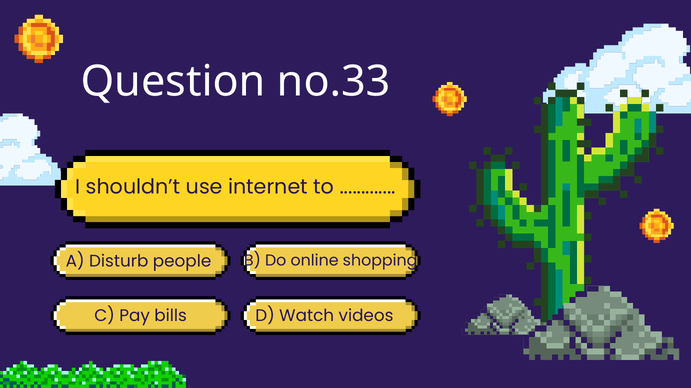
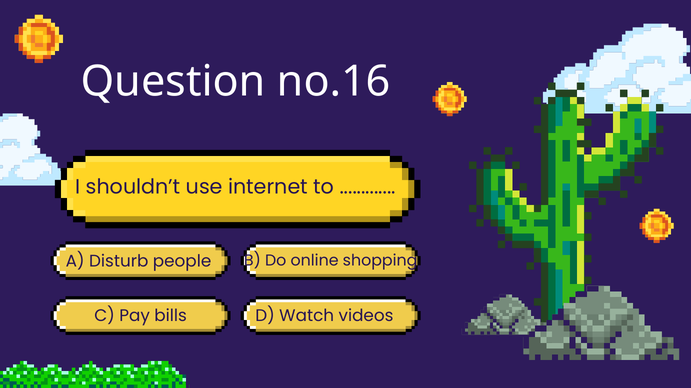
no.33: no.33 -> no.16 (334, 82)
